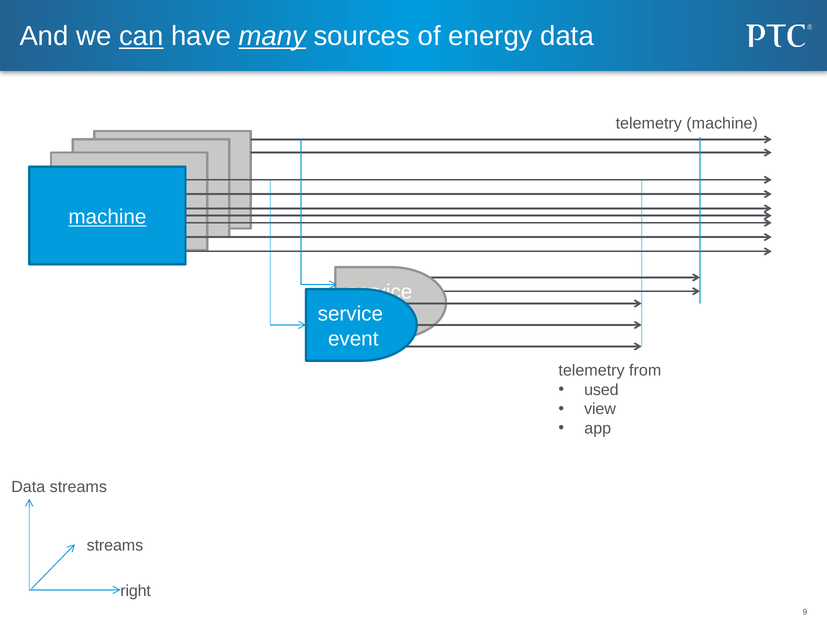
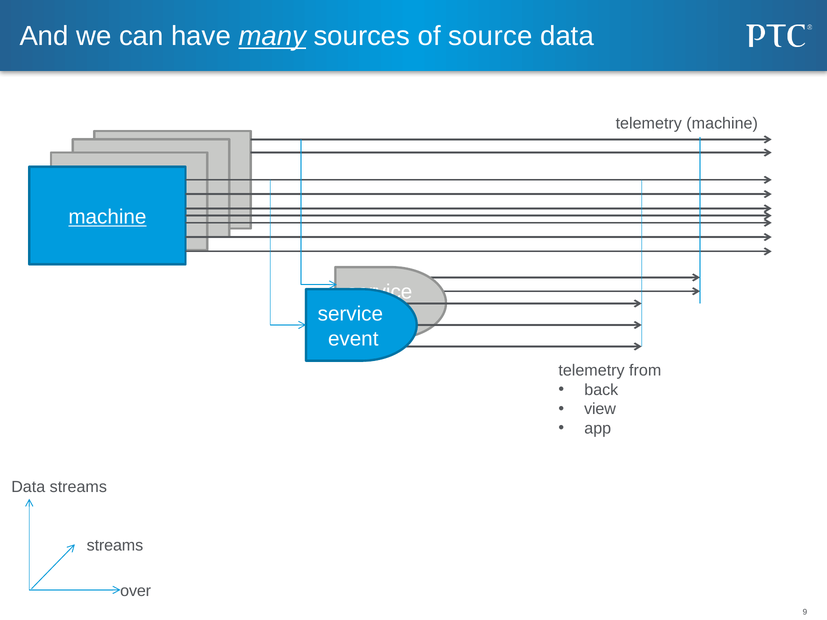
can underline: present -> none (141, 36)
energy: energy -> source (490, 36)
used: used -> back (601, 390)
right: right -> over (136, 591)
